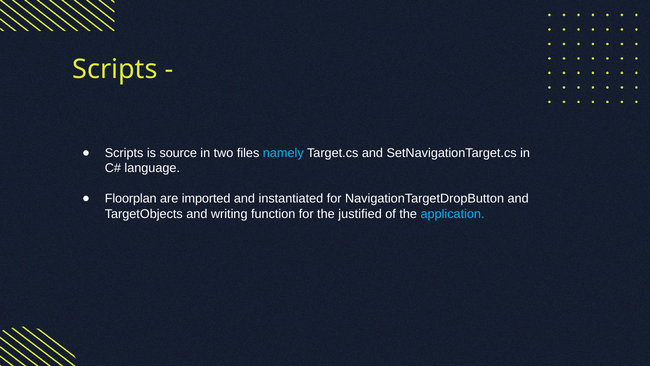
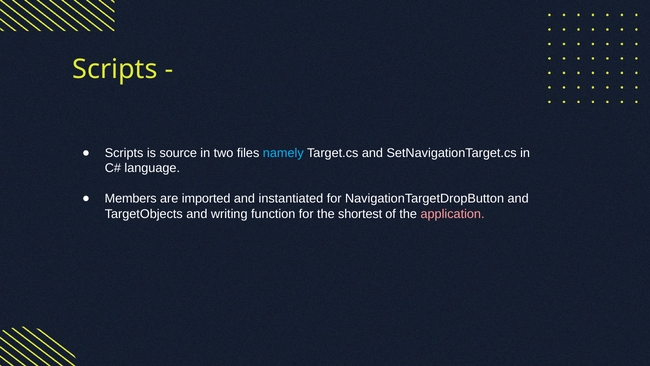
Floorplan: Floorplan -> Members (131, 198)
justified: justified -> shortest (360, 214)
application colour: light blue -> pink (453, 214)
